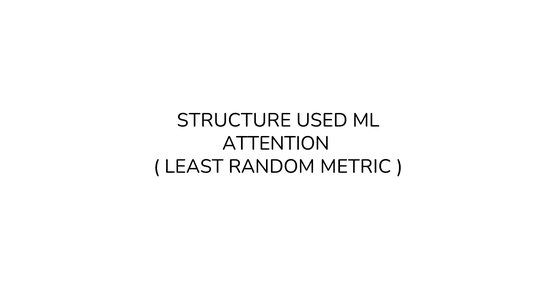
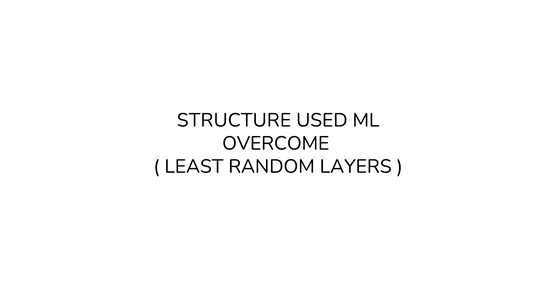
ATTENTION: ATTENTION -> OVERCOME (276, 143)
METRIC: METRIC -> LAYERS (356, 166)
